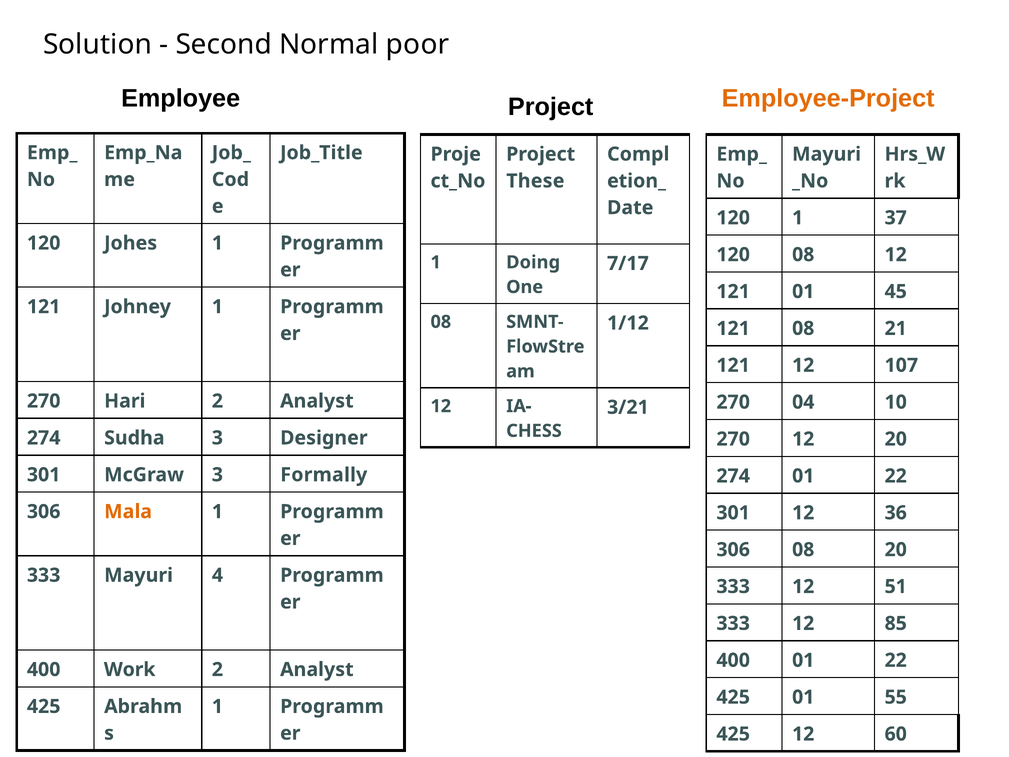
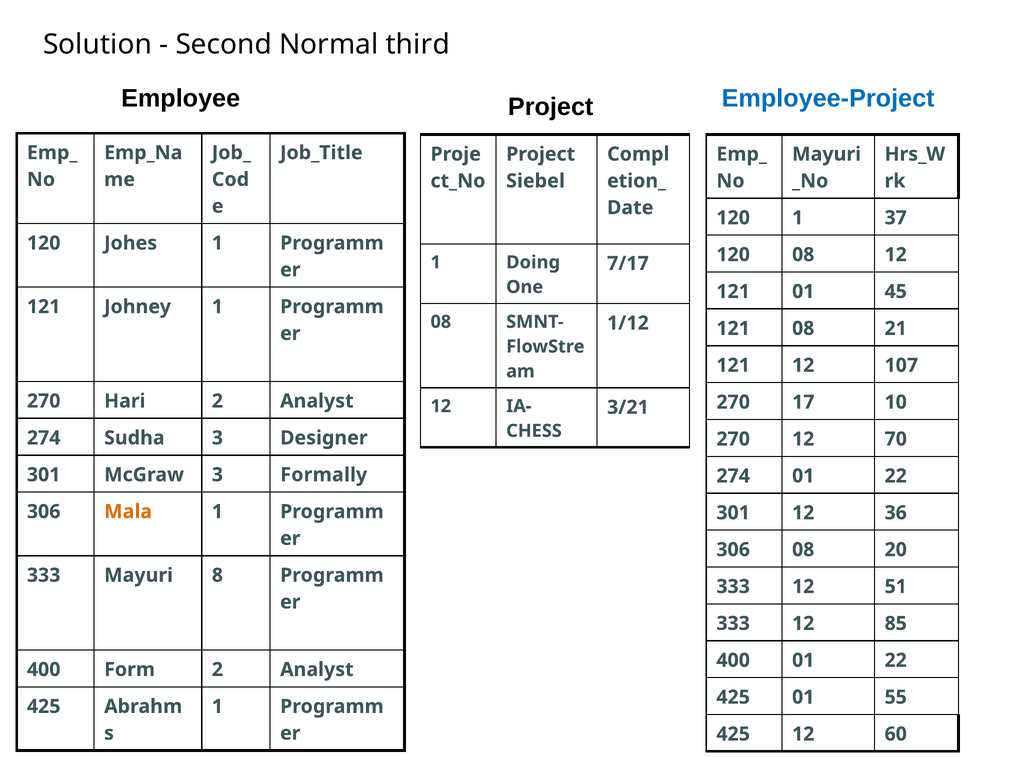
poor: poor -> third (418, 44)
Employee-Project colour: orange -> blue (828, 98)
These: These -> Siebel (535, 181)
04: 04 -> 17 (803, 402)
12 20: 20 -> 70 (896, 439)
4: 4 -> 8 (217, 575)
Work: Work -> Form (130, 669)
